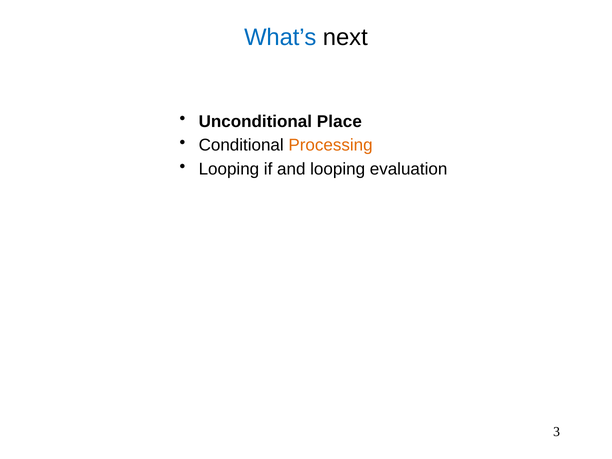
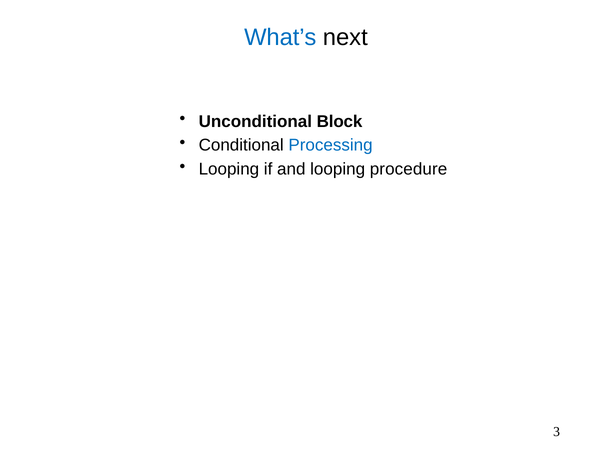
Place: Place -> Block (340, 122)
Processing colour: orange -> blue (331, 145)
evaluation: evaluation -> procedure (409, 169)
